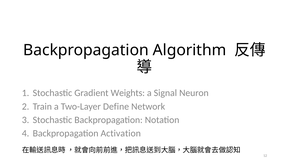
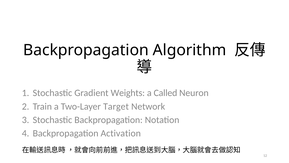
Signal: Signal -> Called (165, 93)
Define: Define -> Target (116, 106)
